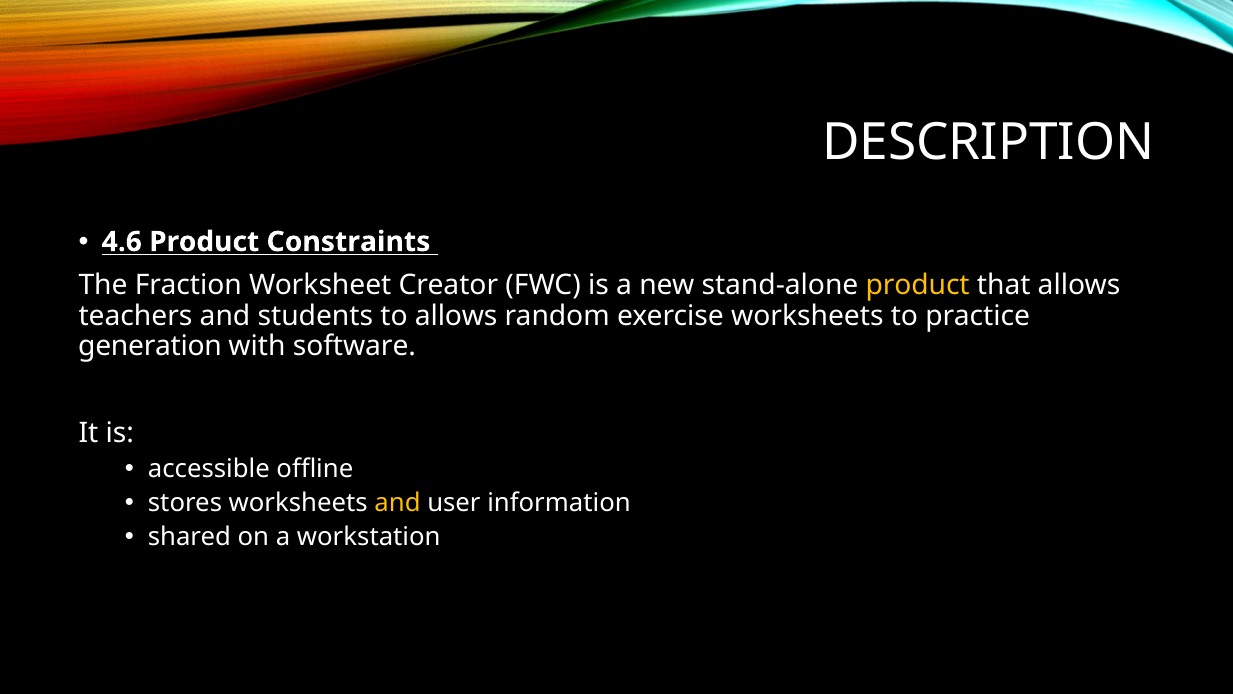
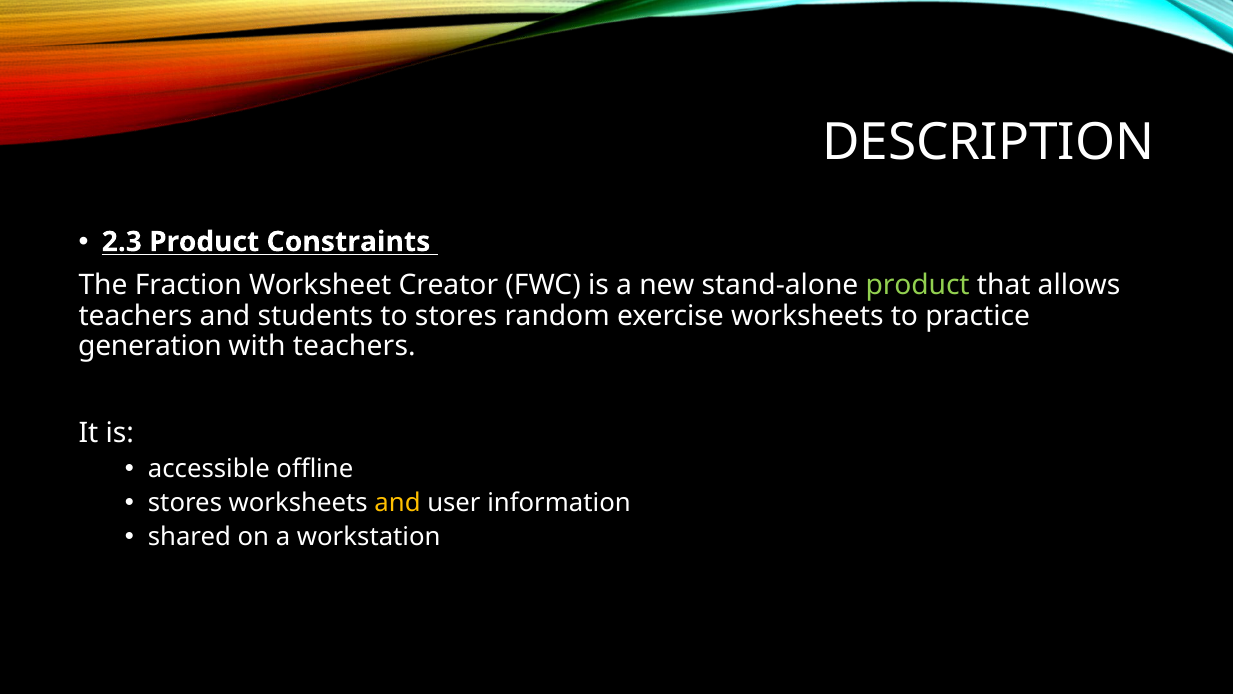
4.6: 4.6 -> 2.3 (122, 242)
product colour: yellow -> light green (918, 285)
to allows: allows -> stores (456, 316)
with software: software -> teachers (354, 346)
